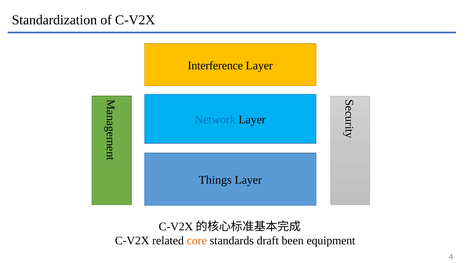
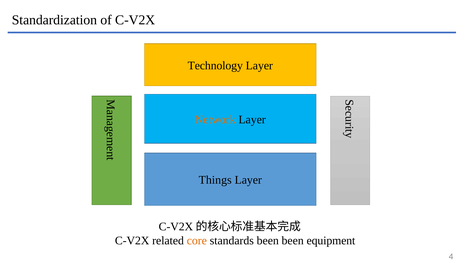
Interference: Interference -> Technology (215, 65)
Network colour: blue -> orange (215, 119)
standards draft: draft -> been (268, 240)
